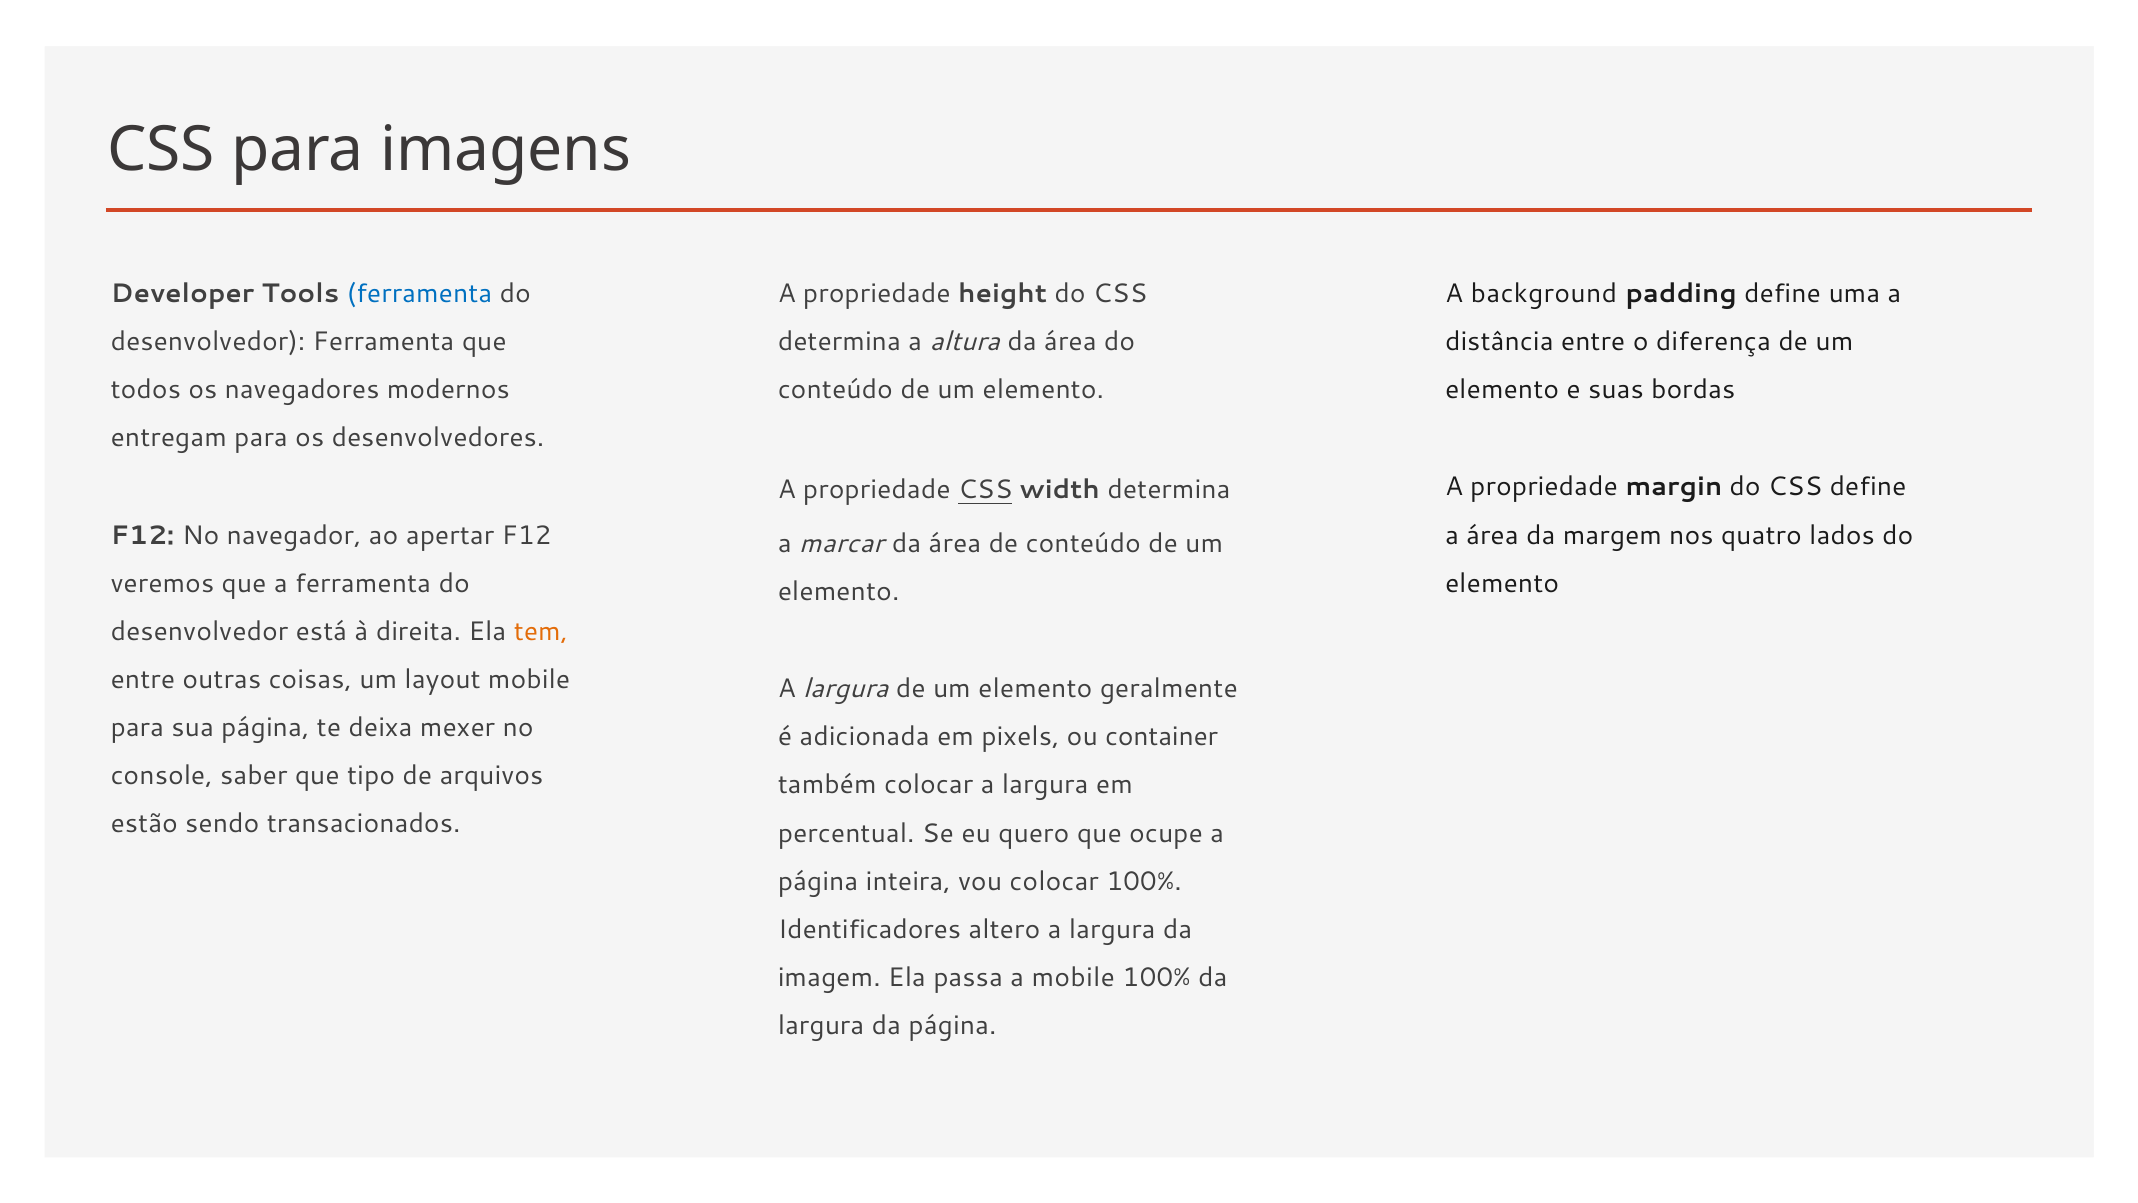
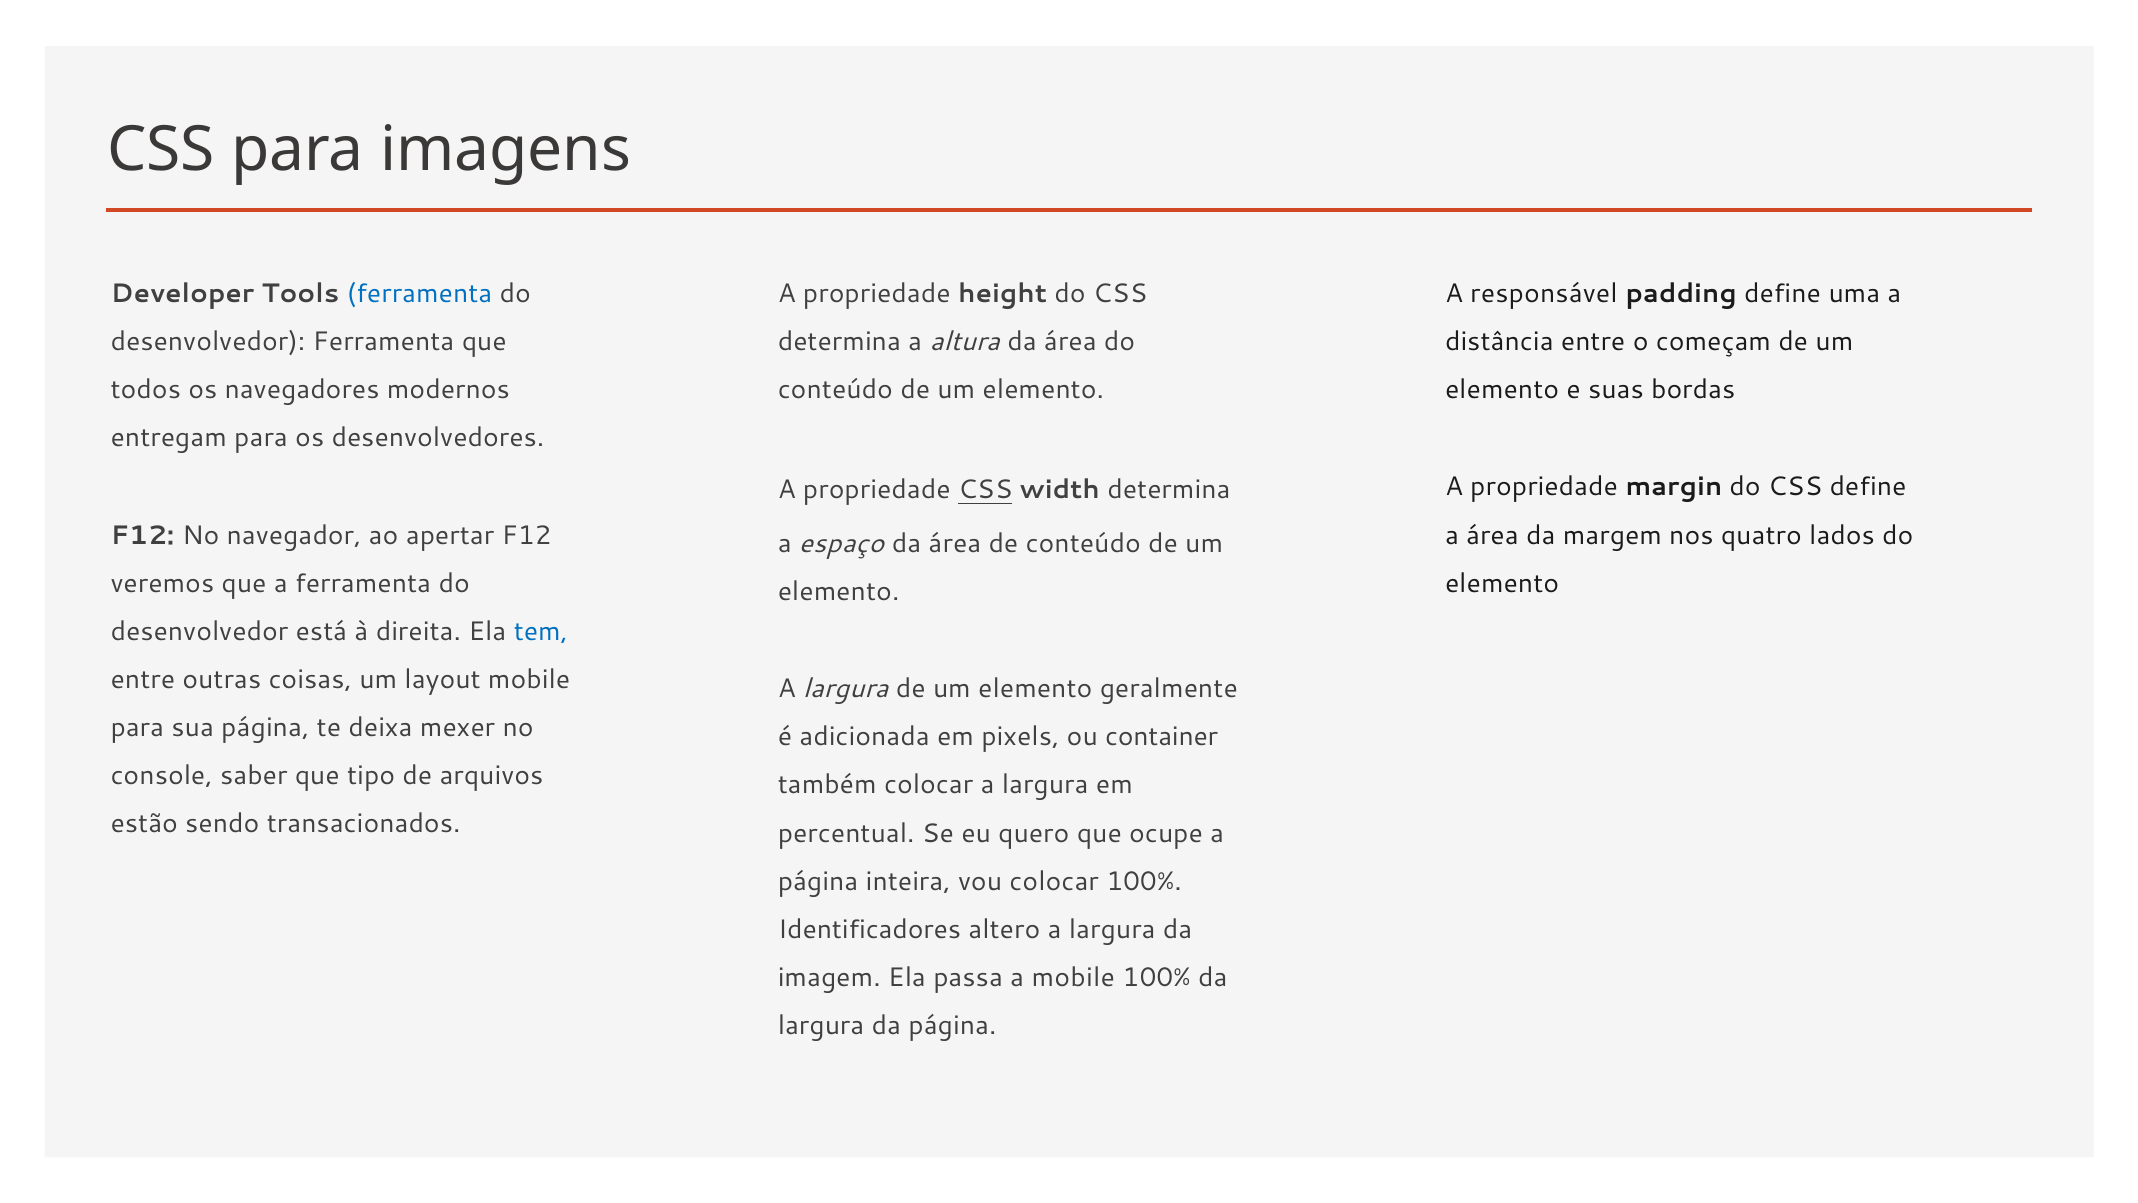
background: background -> responsável (1544, 294)
diferença: diferença -> começam (1713, 342)
marcar: marcar -> espaço (842, 544)
tem colour: orange -> blue (541, 631)
